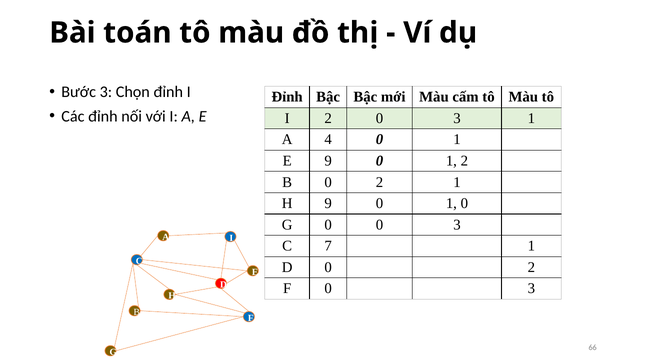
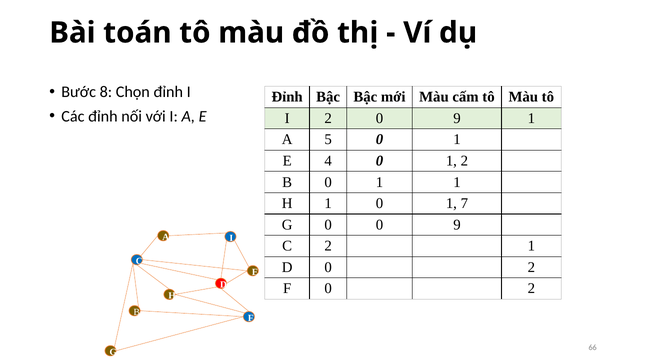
Bước 3: 3 -> 8 (106, 92)
2 0 3: 3 -> 9 (457, 118)
4: 4 -> 5 (328, 139)
E 9: 9 -> 4 (328, 161)
B 0 2: 2 -> 1 (380, 182)
H 9: 9 -> 1 (328, 203)
1 0: 0 -> 7 (464, 203)
0 0 3: 3 -> 9 (457, 224)
C 7: 7 -> 2 (328, 246)
F 0 3: 3 -> 2 (531, 288)
